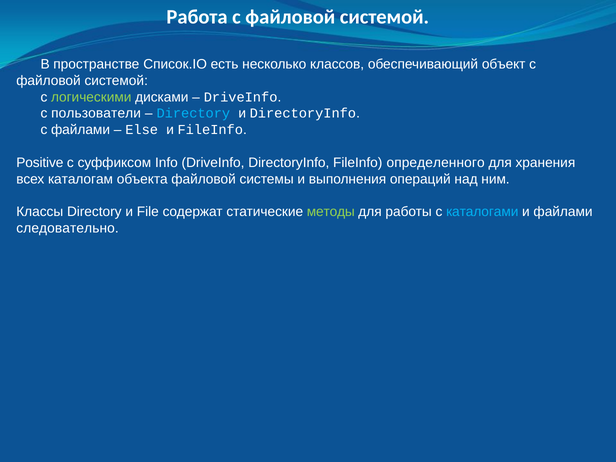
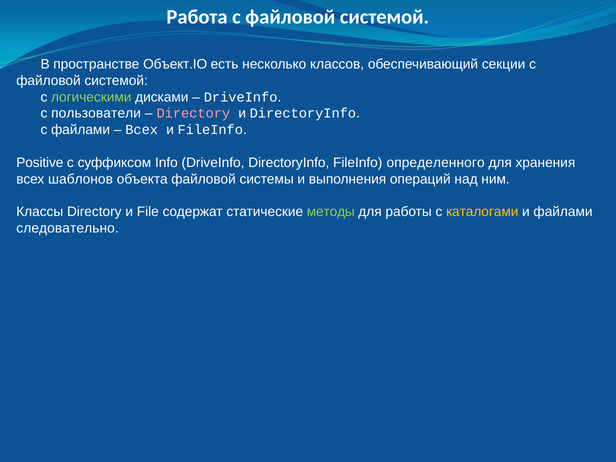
Список.IO: Список.IO -> Объект.IO (175, 64)
объект: объект -> секции (504, 64)
Directory colour: light blue -> pink (193, 113)
Else: Else -> Всех (142, 130)
каталогам: каталогам -> шаблонов (81, 179)
каталогами colour: light blue -> yellow (482, 212)
